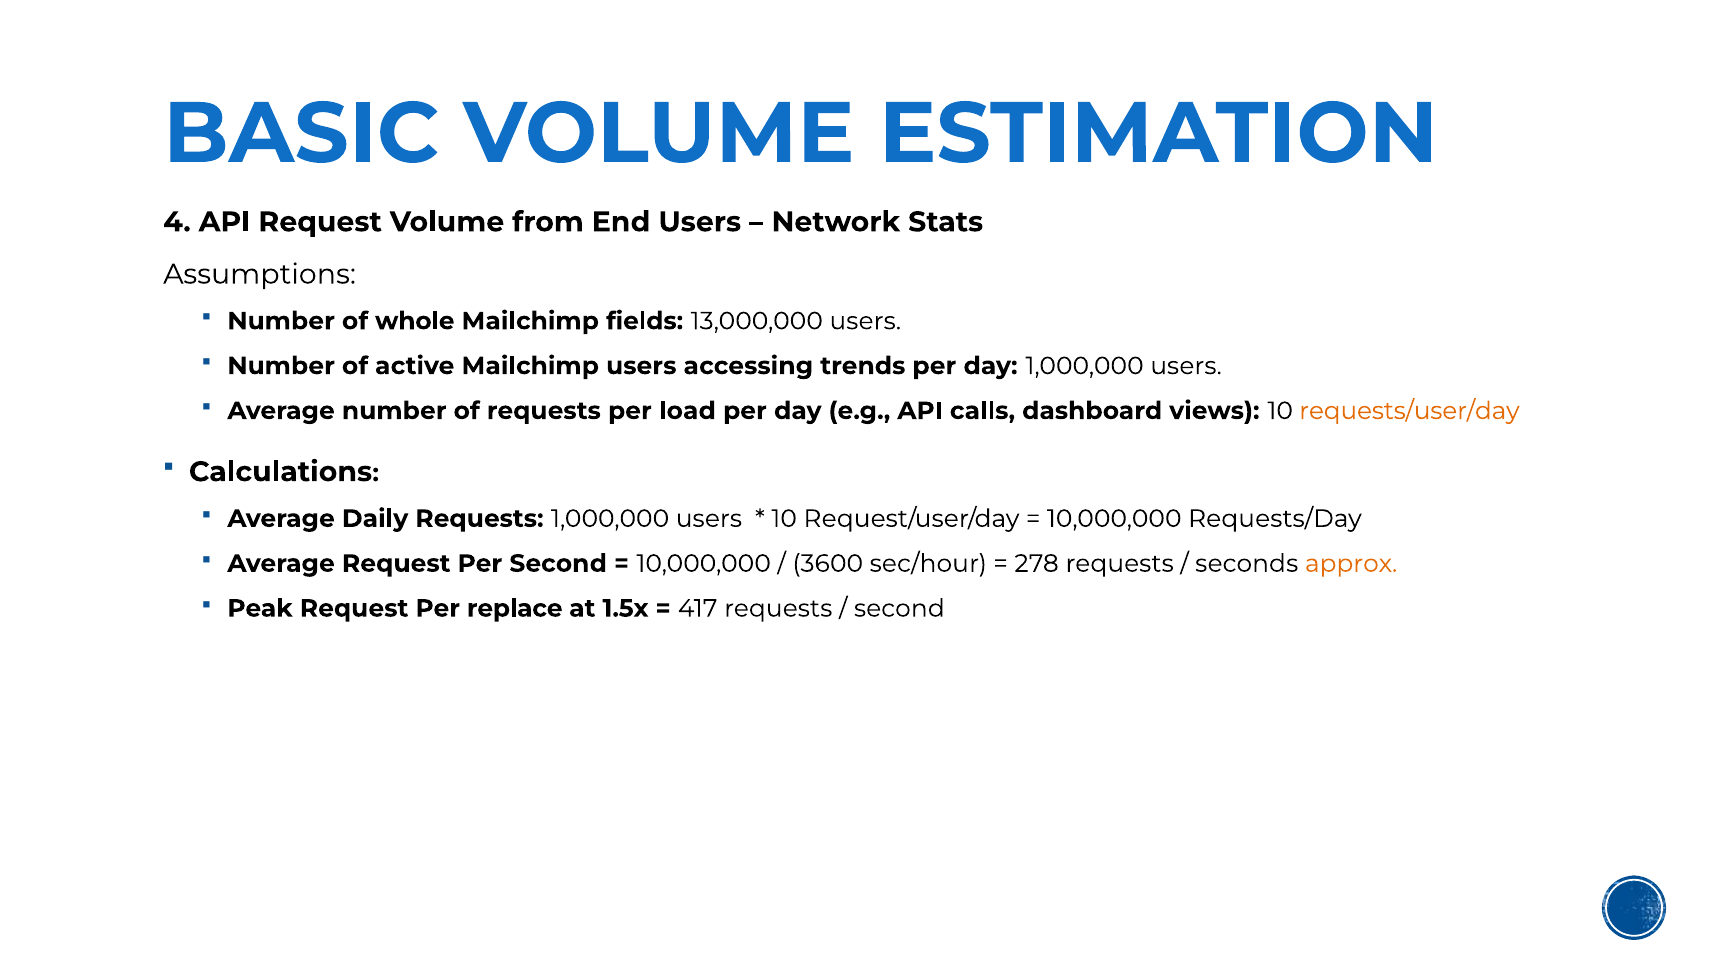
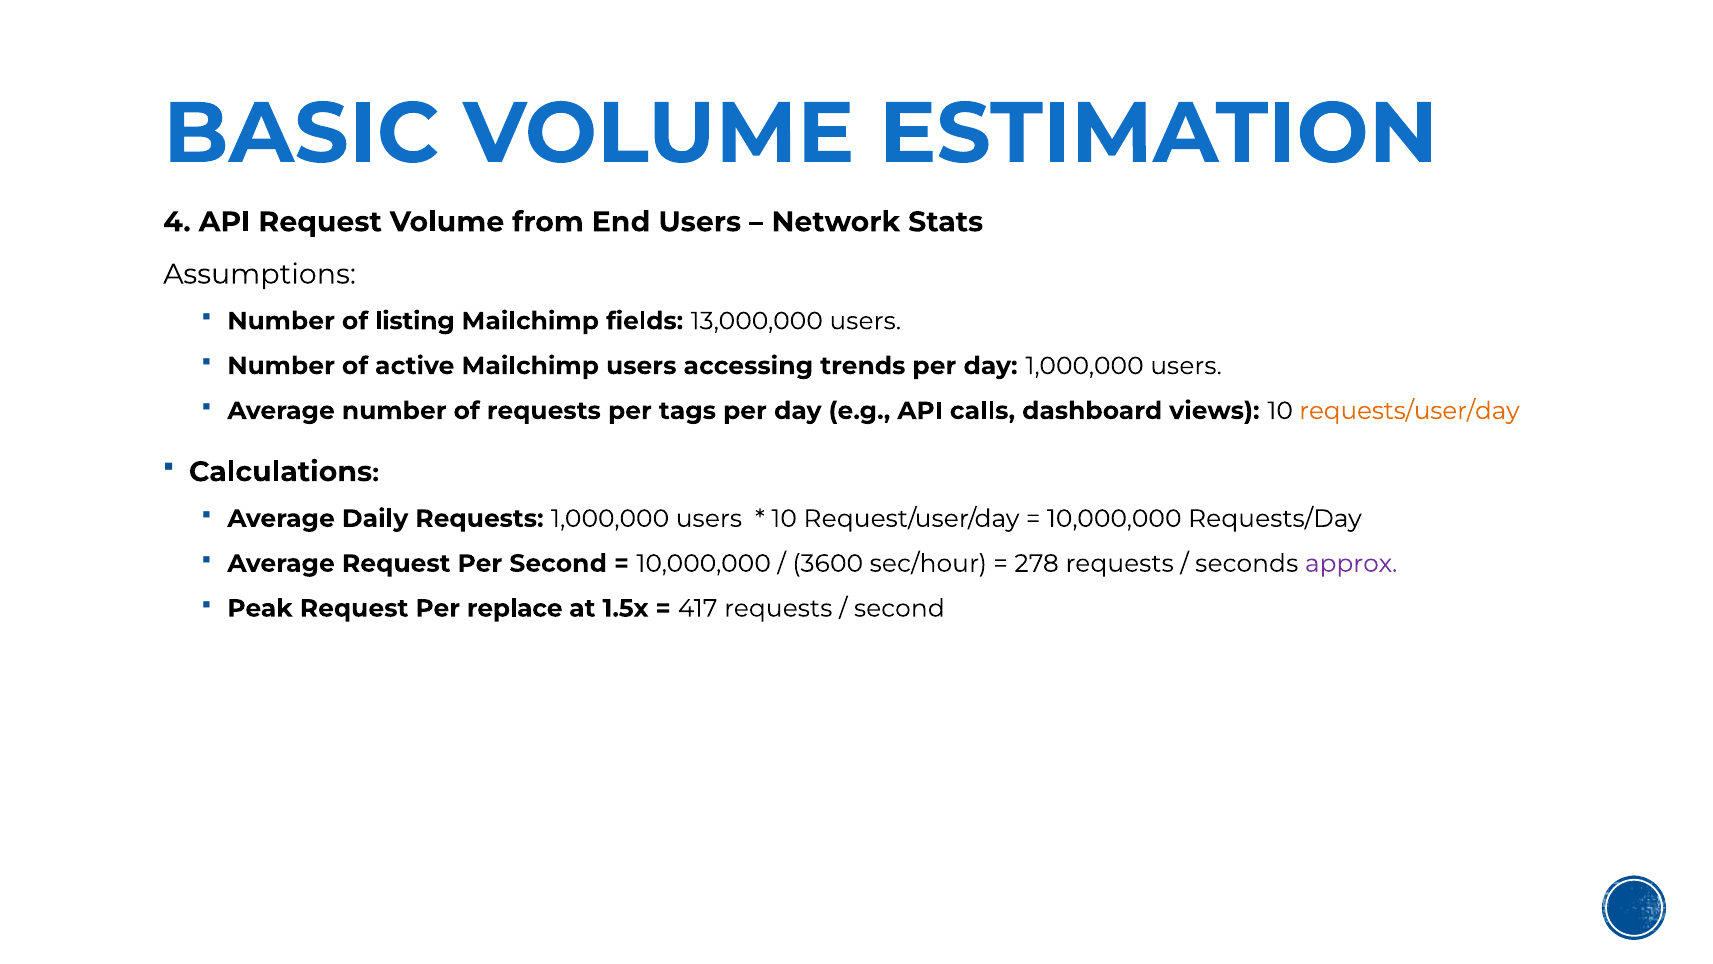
whole: whole -> listing (415, 321)
load: load -> tags (687, 411)
approx colour: orange -> purple (1351, 563)
